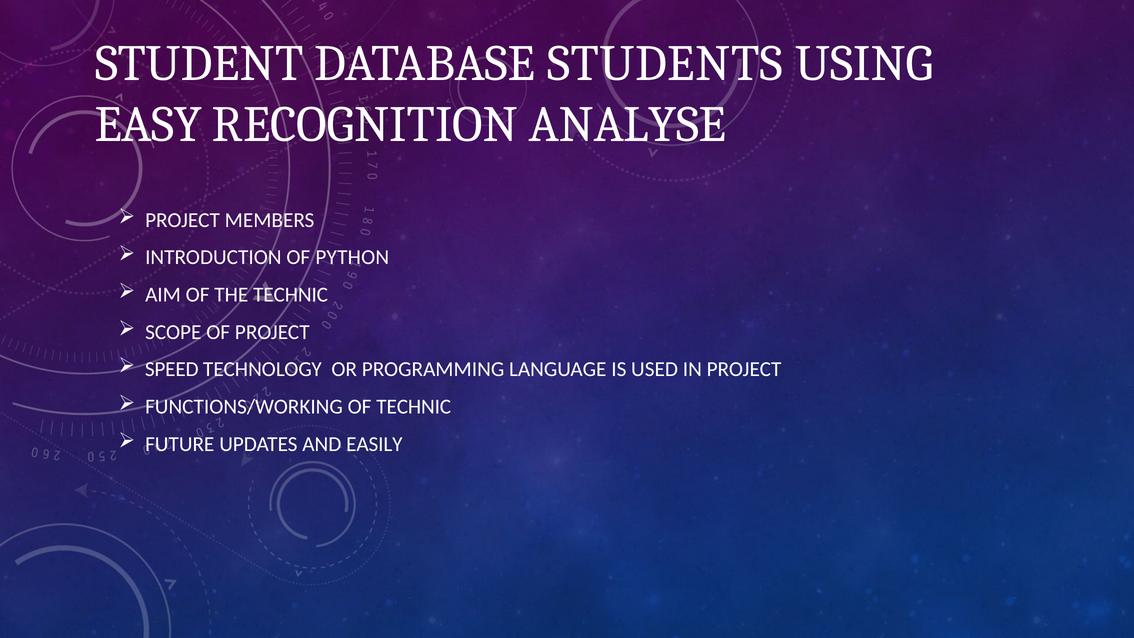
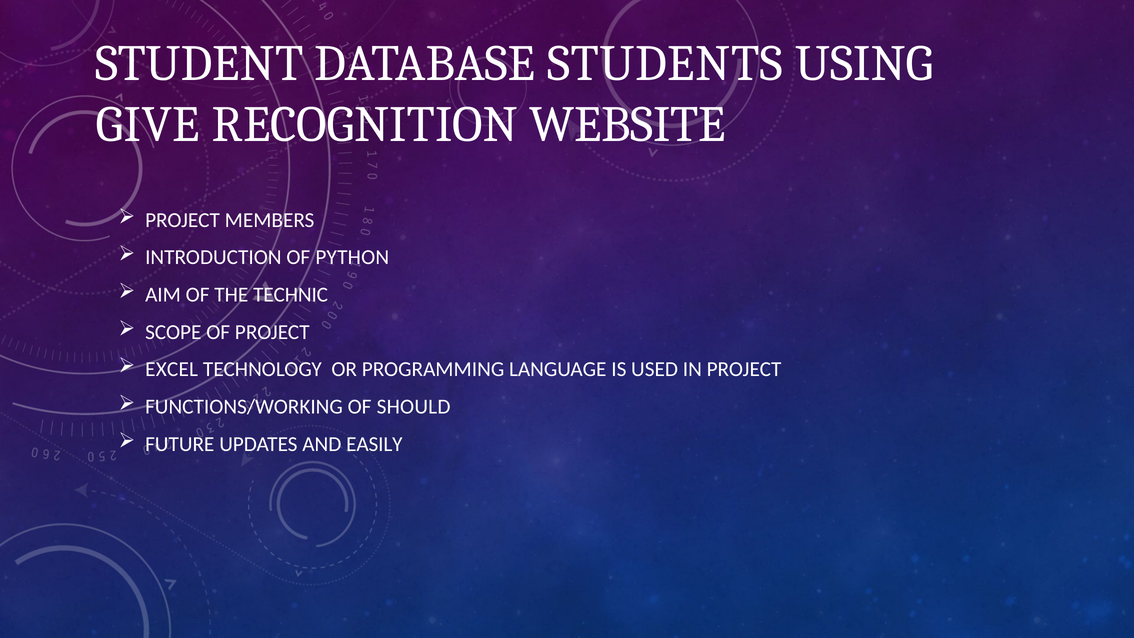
EASY: EASY -> GIVE (148, 124)
ANALYSE: ANALYSE -> WEBSITE (627, 124)
SPEED: SPEED -> EXCEL (172, 369)
OF TECHNIC: TECHNIC -> SHOULD (414, 407)
